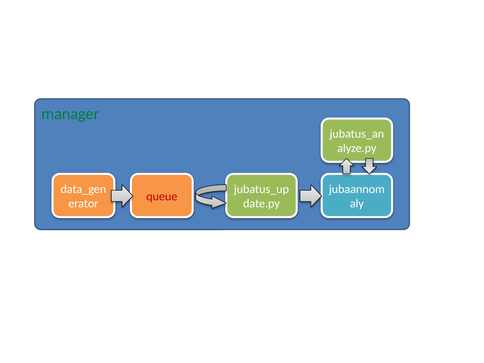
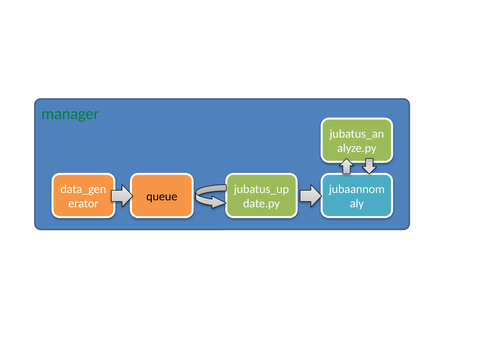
queue colour: red -> black (162, 196)
